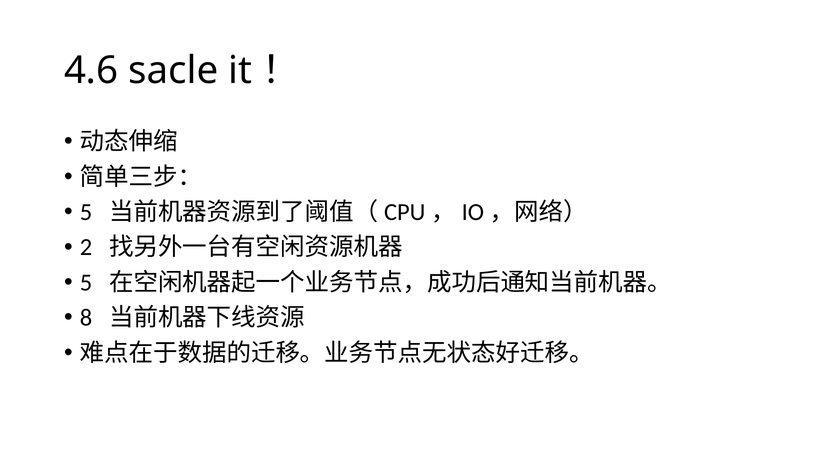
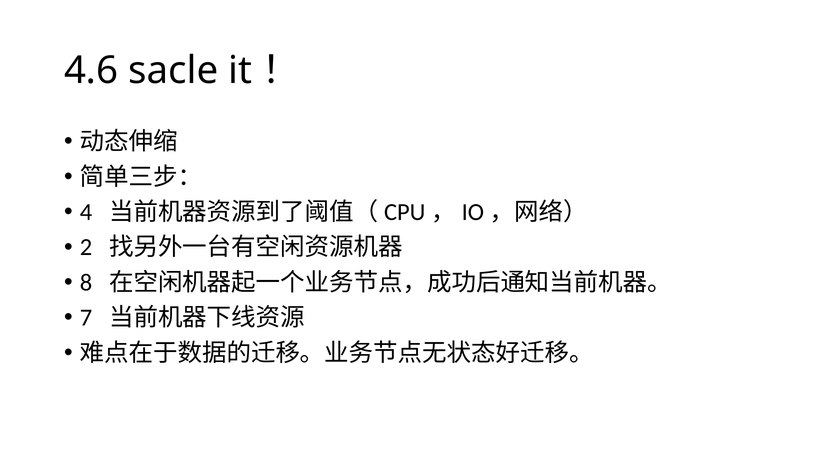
5: 5 -> 4 (86, 212)
5: 5 -> 8 (86, 283)
8: 8 -> 7 (86, 318)
